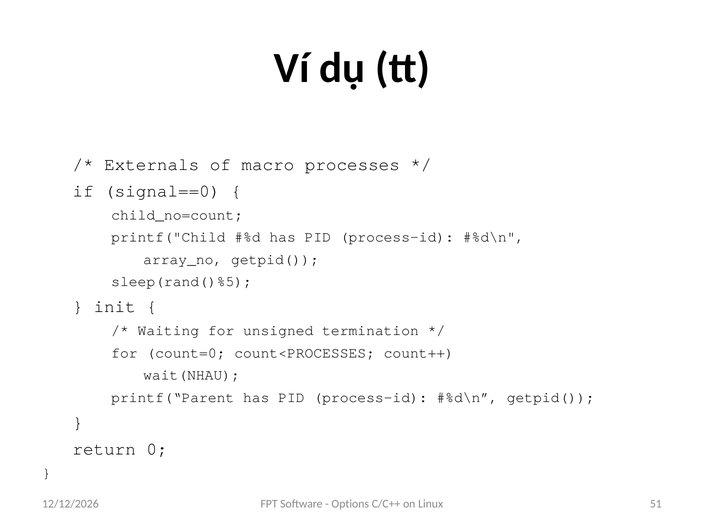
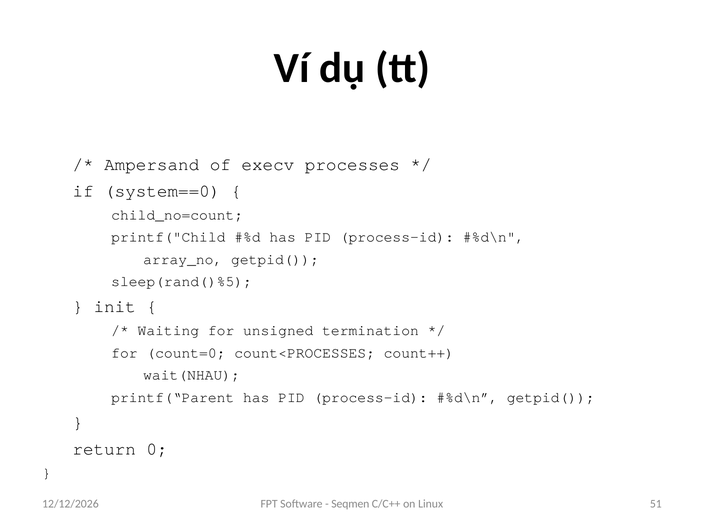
Externals: Externals -> Ampersand (152, 164)
macro: macro -> execv (268, 164)
signal==0: signal==0 -> system==0 (162, 191)
Options: Options -> Seqmen (350, 504)
